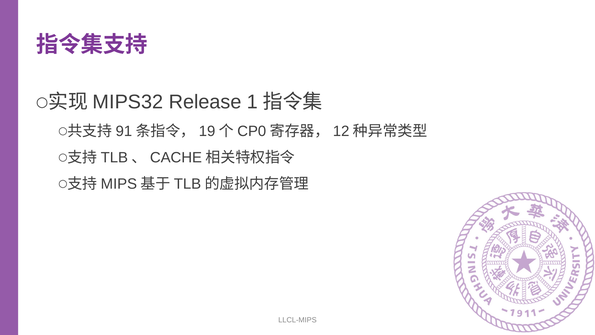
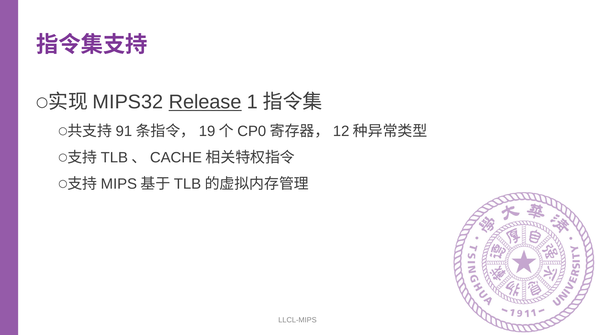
Release underline: none -> present (205, 102)
